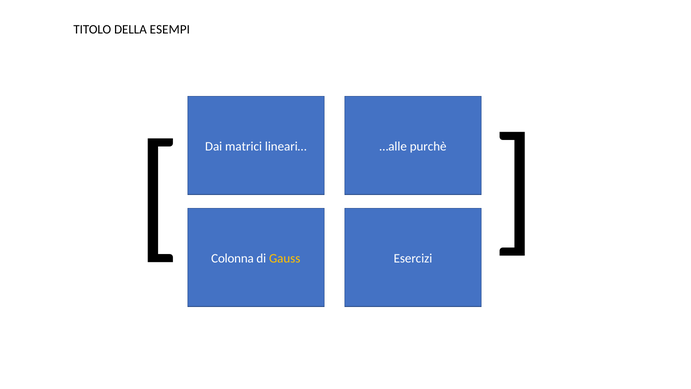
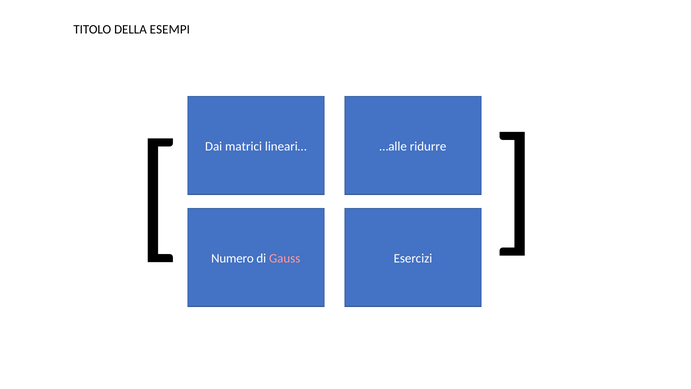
purchè: purchè -> ridurre (428, 146)
Colonna: Colonna -> Numero (233, 258)
Gauss colour: yellow -> pink (285, 258)
